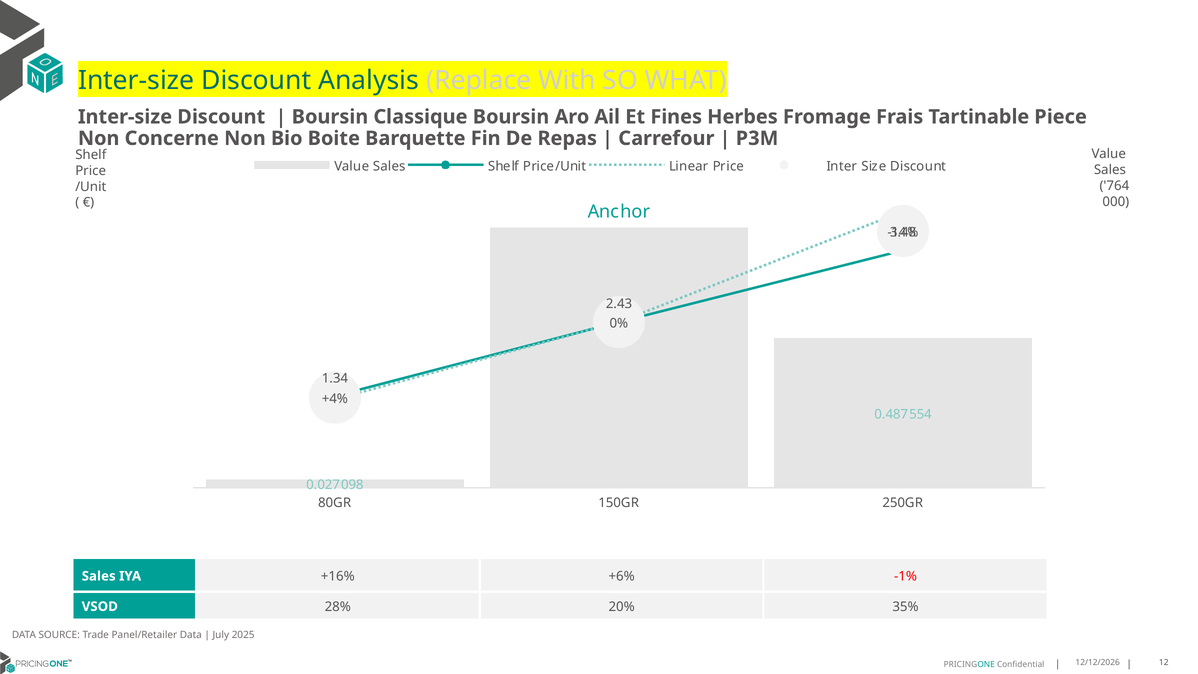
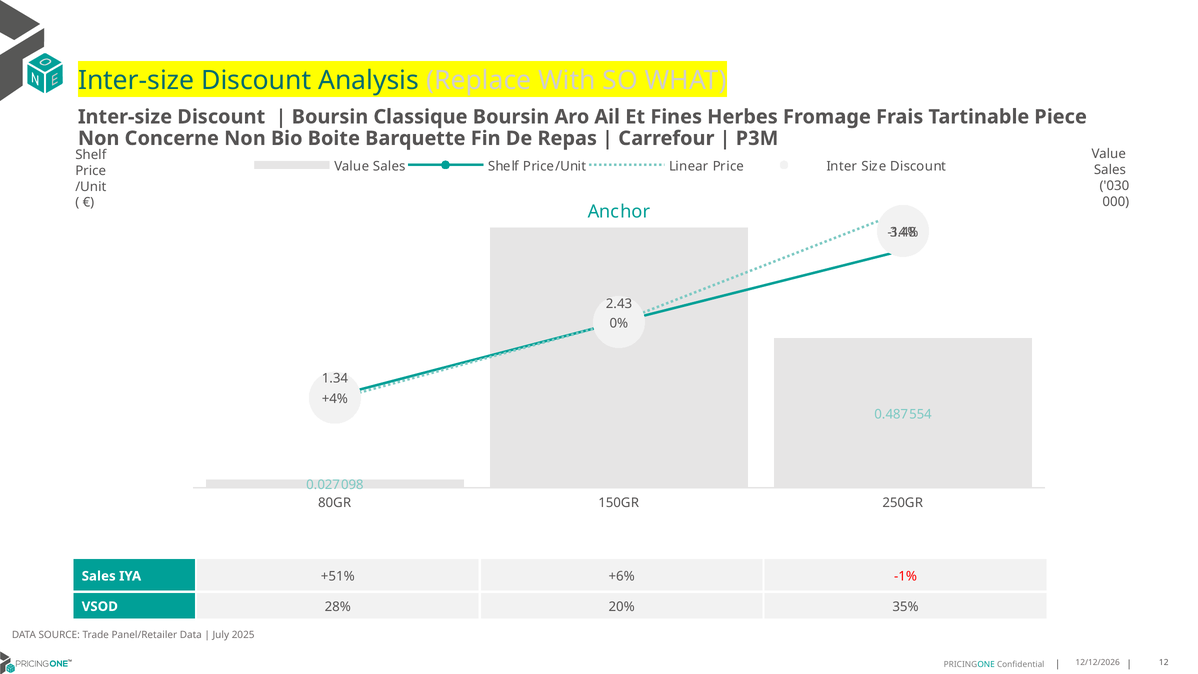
764: 764 -> 030 (1114, 186)
+16%: +16% -> +51% (338, 576)
